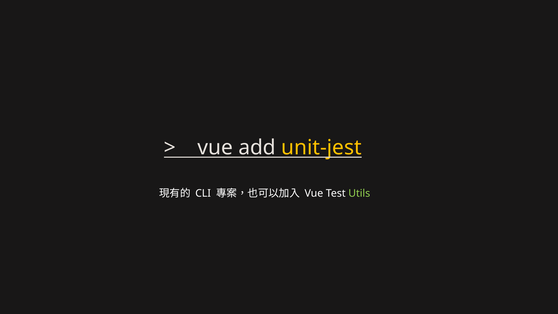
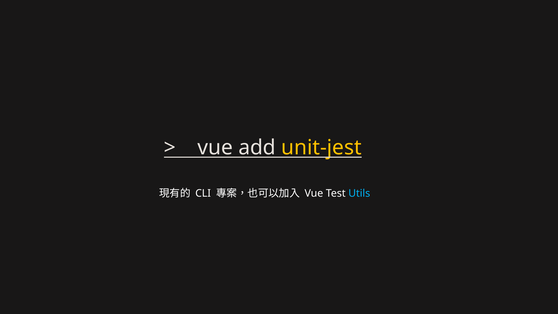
Utils colour: light green -> light blue (359, 193)
